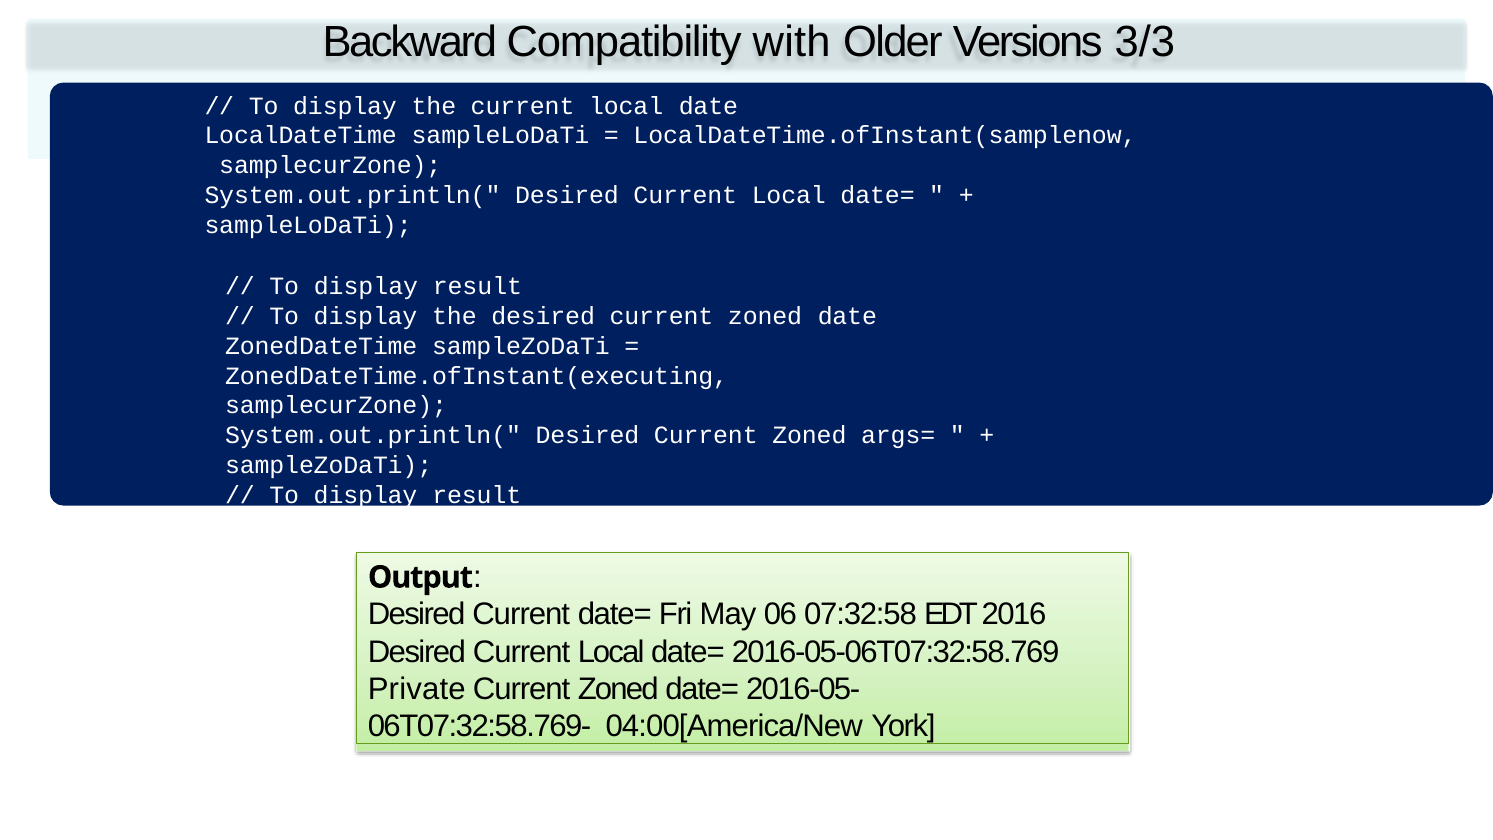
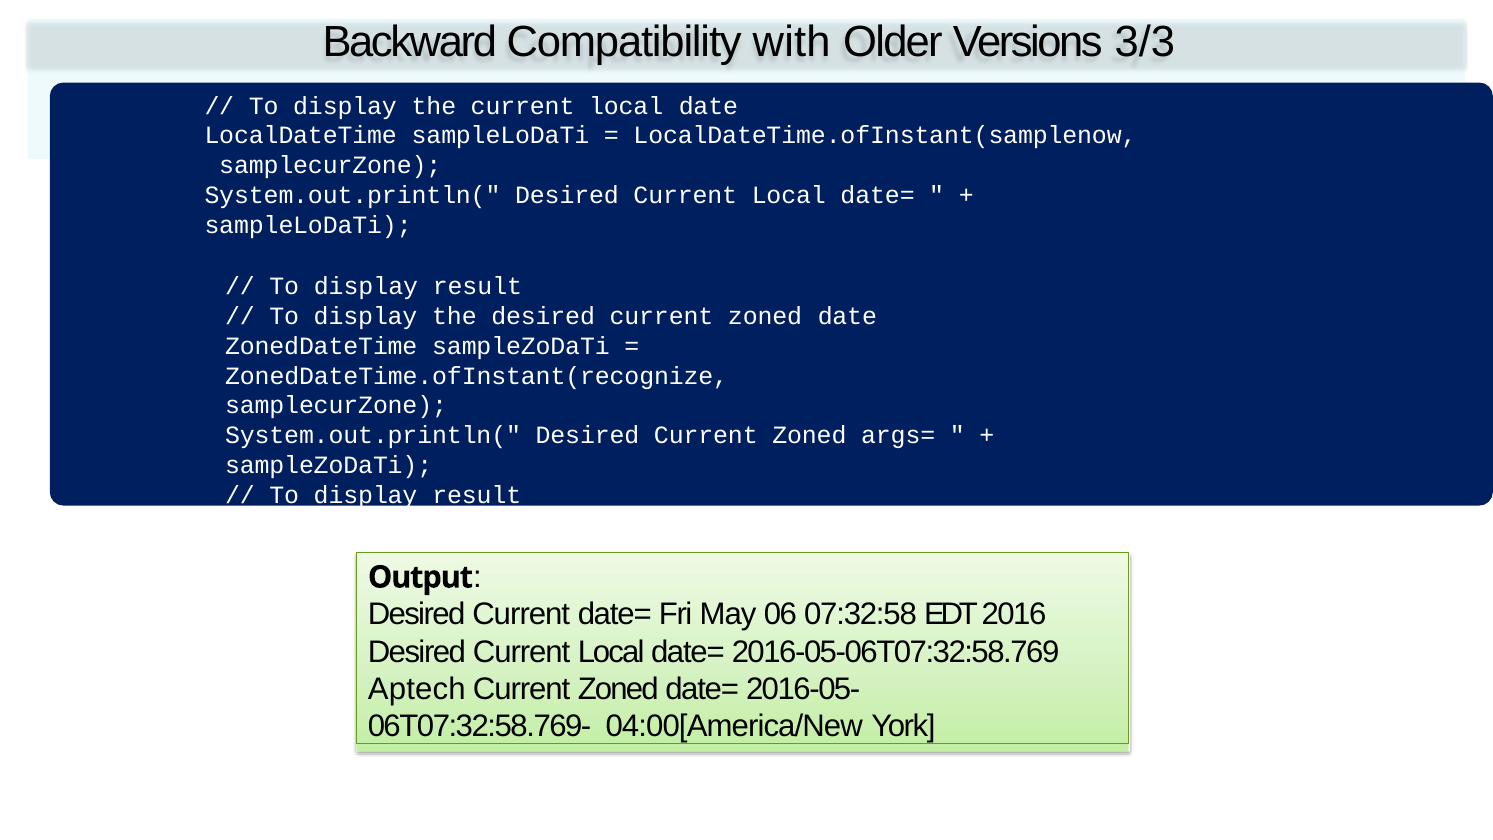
ZonedDateTime.ofInstant(executing: ZonedDateTime.ofInstant(executing -> ZonedDateTime.ofInstant(recognize (477, 376)
Private: Private -> Aptech (417, 689)
